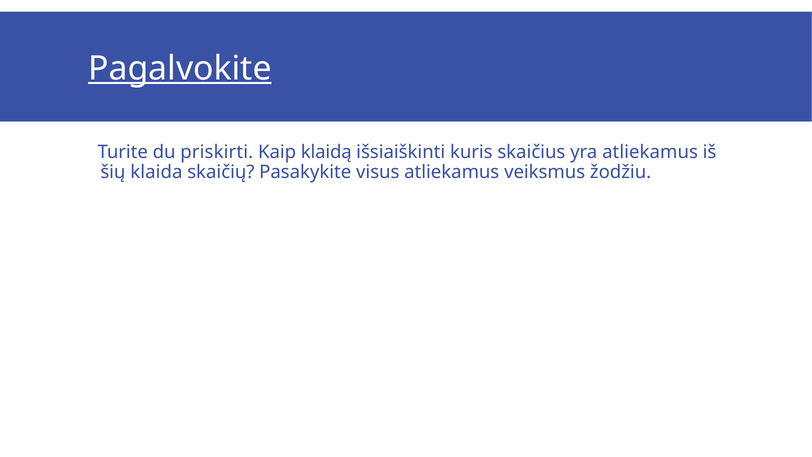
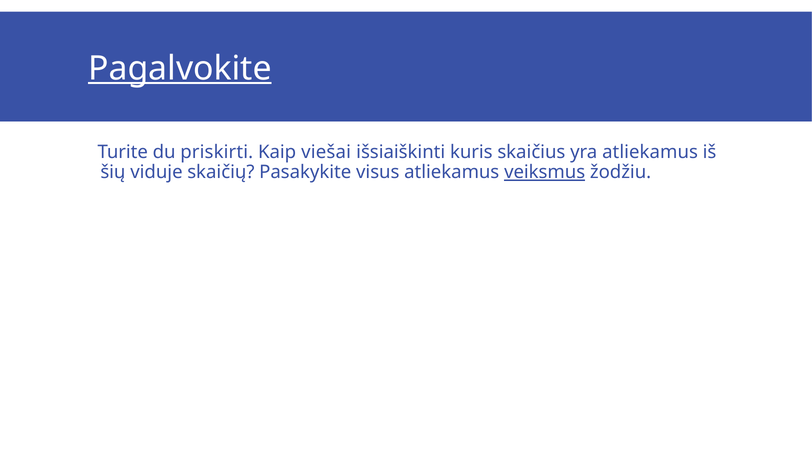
klaidą: klaidą -> viešai (326, 152)
klaida: klaida -> viduje (156, 172)
veiksmus underline: none -> present (545, 172)
